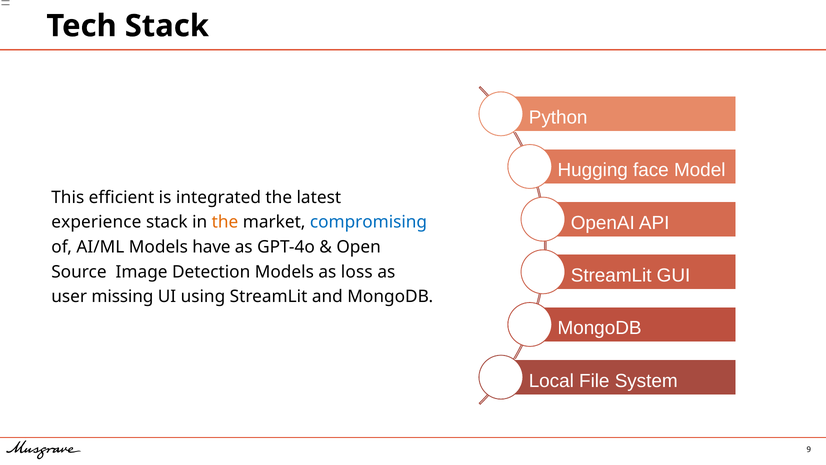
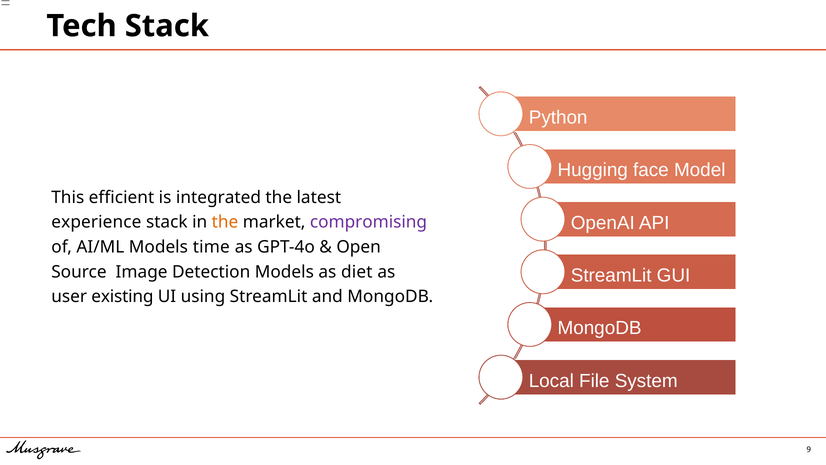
compromising colour: blue -> purple (369, 222)
have: have -> time (211, 247)
loss: loss -> diet (357, 272)
missing: missing -> existing (122, 296)
